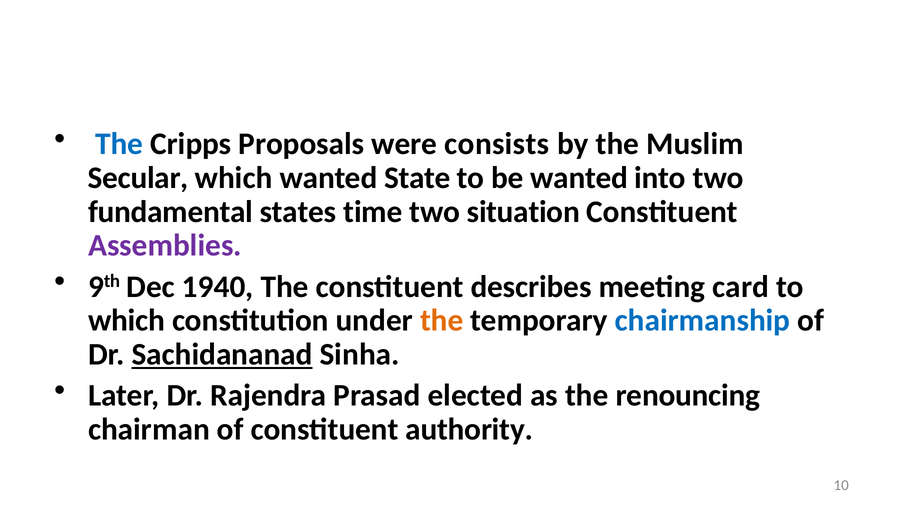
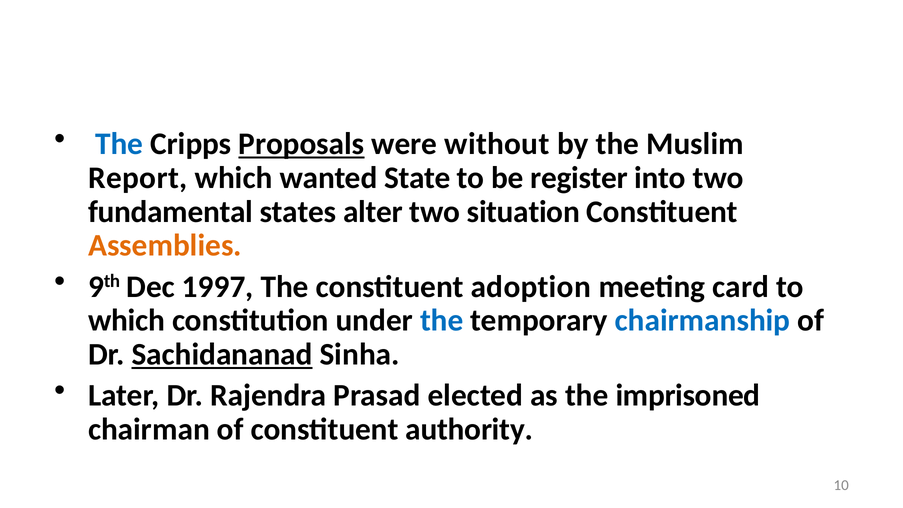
Proposals underline: none -> present (301, 144)
consists: consists -> without (497, 144)
Secular: Secular -> Report (138, 178)
be wanted: wanted -> register (579, 178)
time: time -> alter (373, 212)
Assemblies colour: purple -> orange (165, 246)
1940: 1940 -> 1997 (218, 287)
describes: describes -> adoption (531, 287)
the colour: orange -> blue (442, 320)
renouncing: renouncing -> imprisoned (688, 395)
